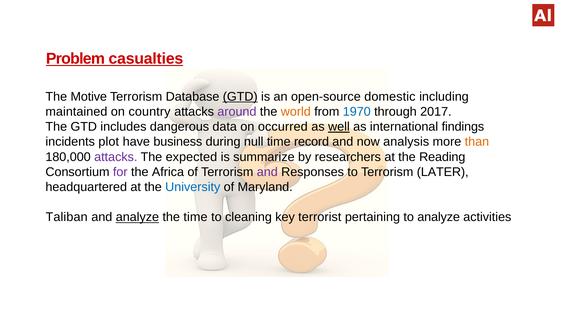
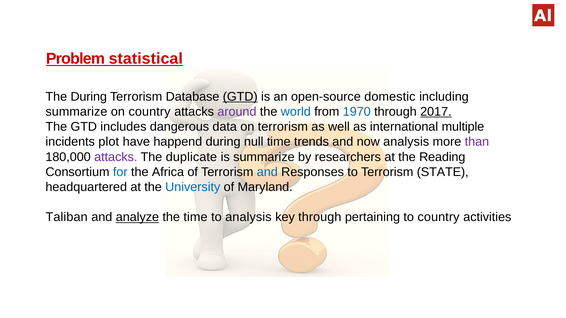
casualties: casualties -> statistical (146, 59)
The Motive: Motive -> During (89, 97)
maintained: maintained -> summarize (76, 112)
world colour: orange -> blue (296, 112)
2017 underline: none -> present (436, 112)
on occurred: occurred -> terrorism (283, 127)
well underline: present -> none (339, 127)
findings: findings -> multiple (463, 127)
business: business -> happend (178, 142)
record: record -> trends (311, 142)
than colour: orange -> purple (477, 142)
expected: expected -> duplicate (191, 157)
for colour: purple -> blue (120, 172)
and colour: purple -> blue (267, 172)
LATER: LATER -> STATE (443, 172)
to cleaning: cleaning -> analysis (248, 217)
key terrorist: terrorist -> through (320, 217)
to analyze: analyze -> country (439, 217)
